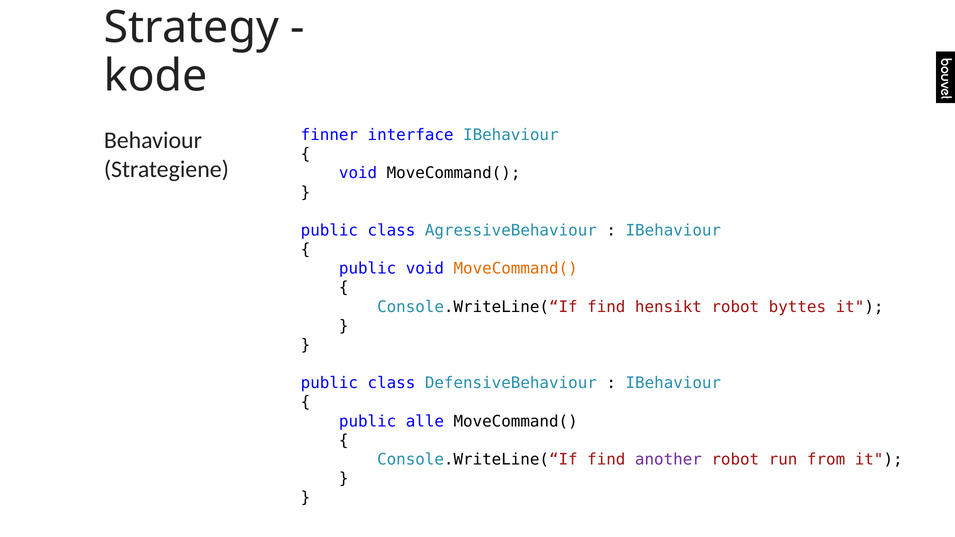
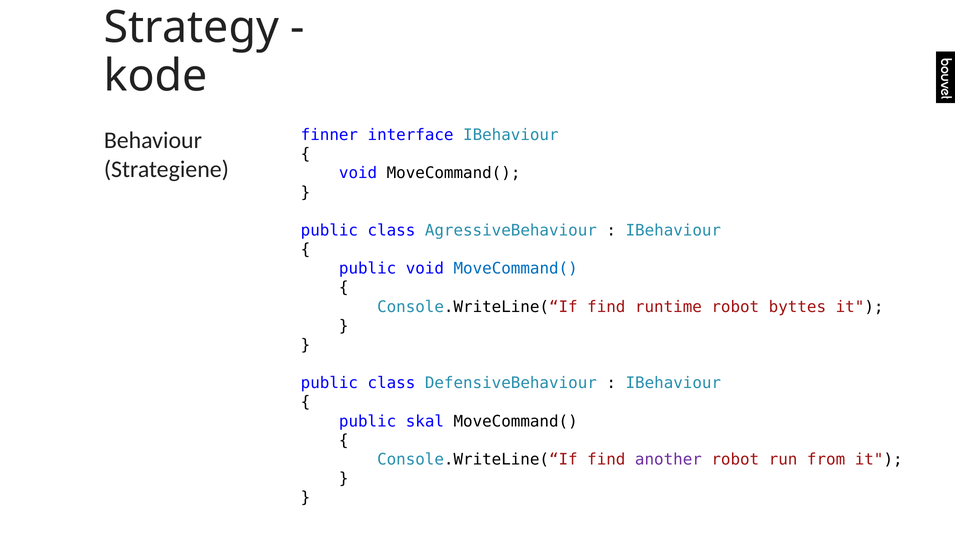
MoveCommand( colour: orange -> blue (516, 269)
hensikt: hensikt -> runtime (668, 307)
alle: alle -> skal (425, 421)
